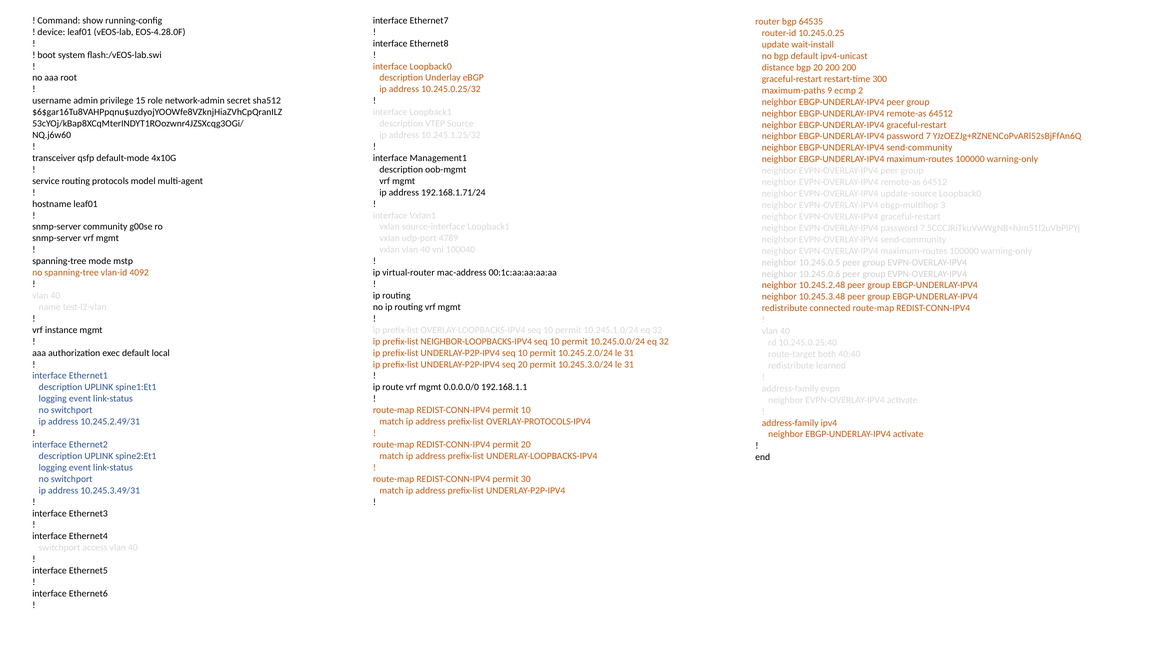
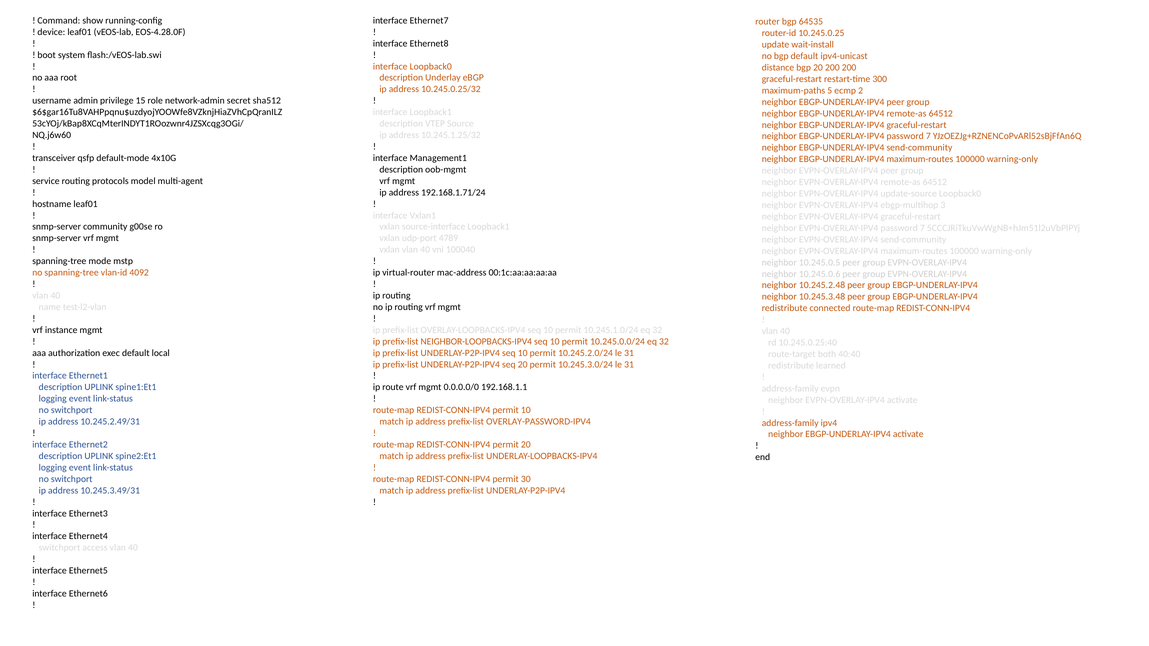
9: 9 -> 5 (830, 91)
OVERLAY-PROTOCOLS-IPV4: OVERLAY-PROTOCOLS-IPV4 -> OVERLAY-PASSWORD-IPV4 (538, 422)
